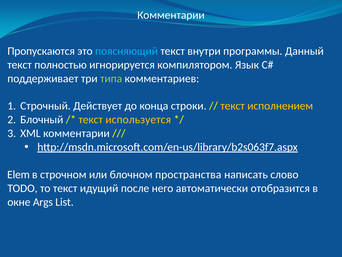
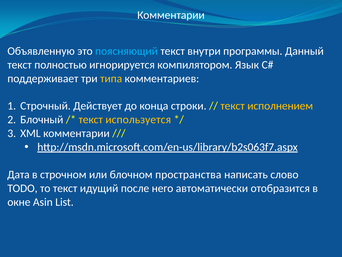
Пропускаются: Пропускаются -> Объявленную (41, 51)
типа colour: light green -> yellow (111, 78)
Elem: Elem -> Дата (18, 174)
Args: Args -> Asin (43, 202)
